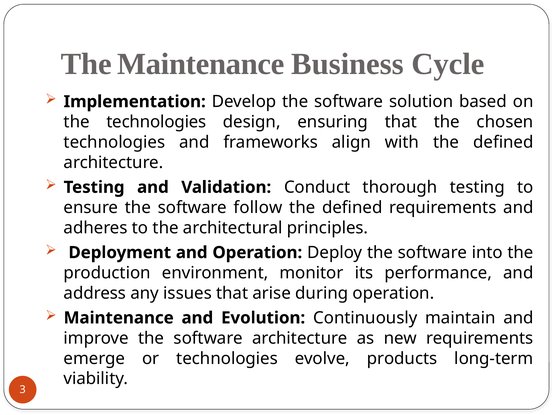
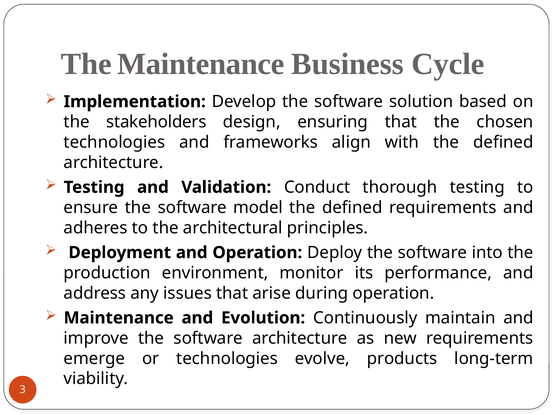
the technologies: technologies -> stakeholders (156, 122)
follow: follow -> model (258, 207)
